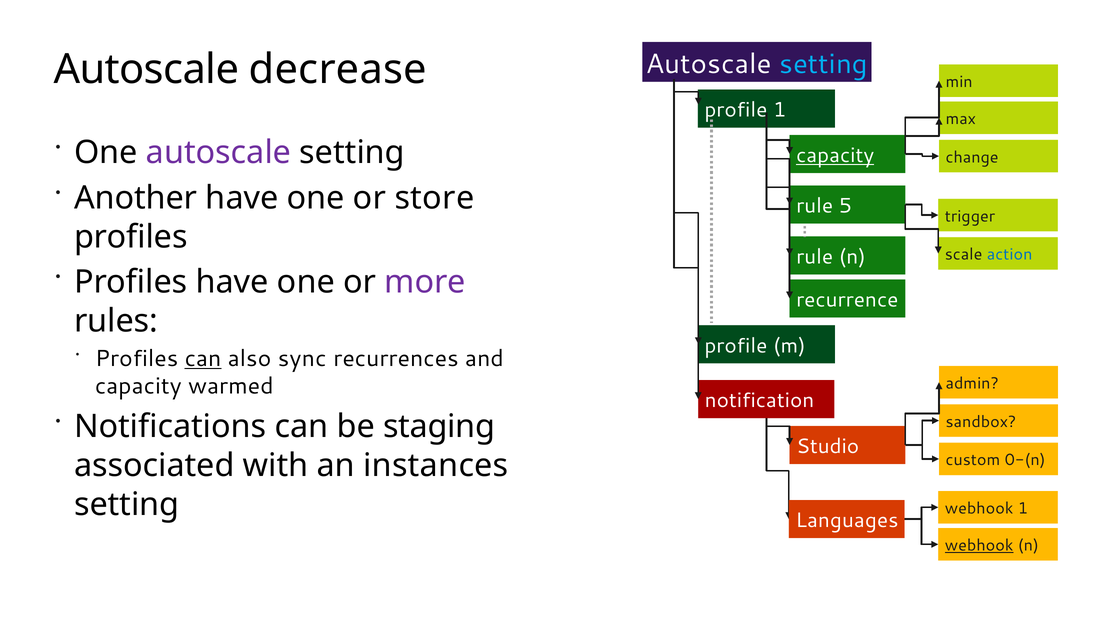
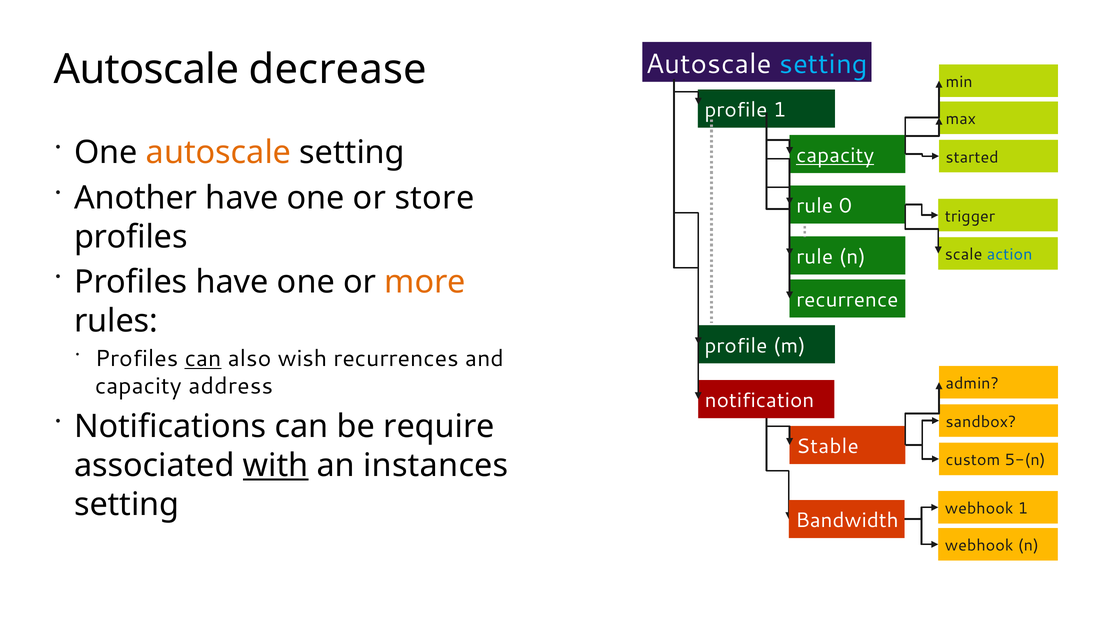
autoscale colour: purple -> orange (219, 153)
change: change -> started (972, 157)
5: 5 -> 0 (845, 206)
more colour: purple -> orange (425, 282)
sync: sync -> wish (302, 358)
warmed: warmed -> address (231, 386)
staging: staging -> require (439, 427)
Studio: Studio -> Stable (827, 446)
0-(n: 0-(n -> 5-(n (1025, 460)
with underline: none -> present (276, 466)
Languages: Languages -> Bandwidth (847, 520)
webhook underline: present -> none (979, 545)
